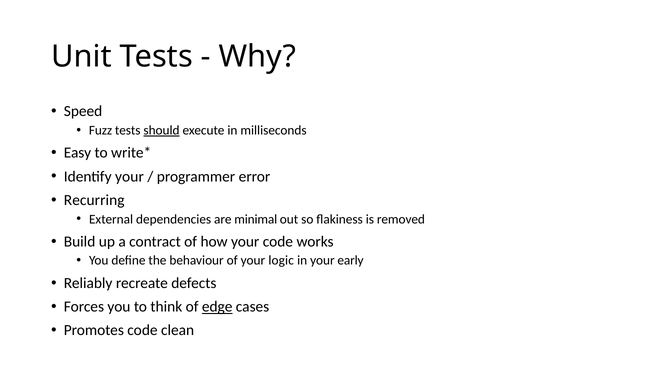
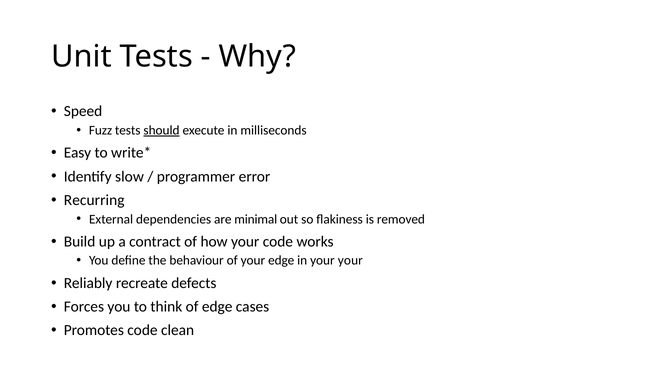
Identify your: your -> slow (129, 176)
your logic: logic -> edge (281, 261)
your early: early -> your (350, 261)
edge underline: present -> none (217, 307)
